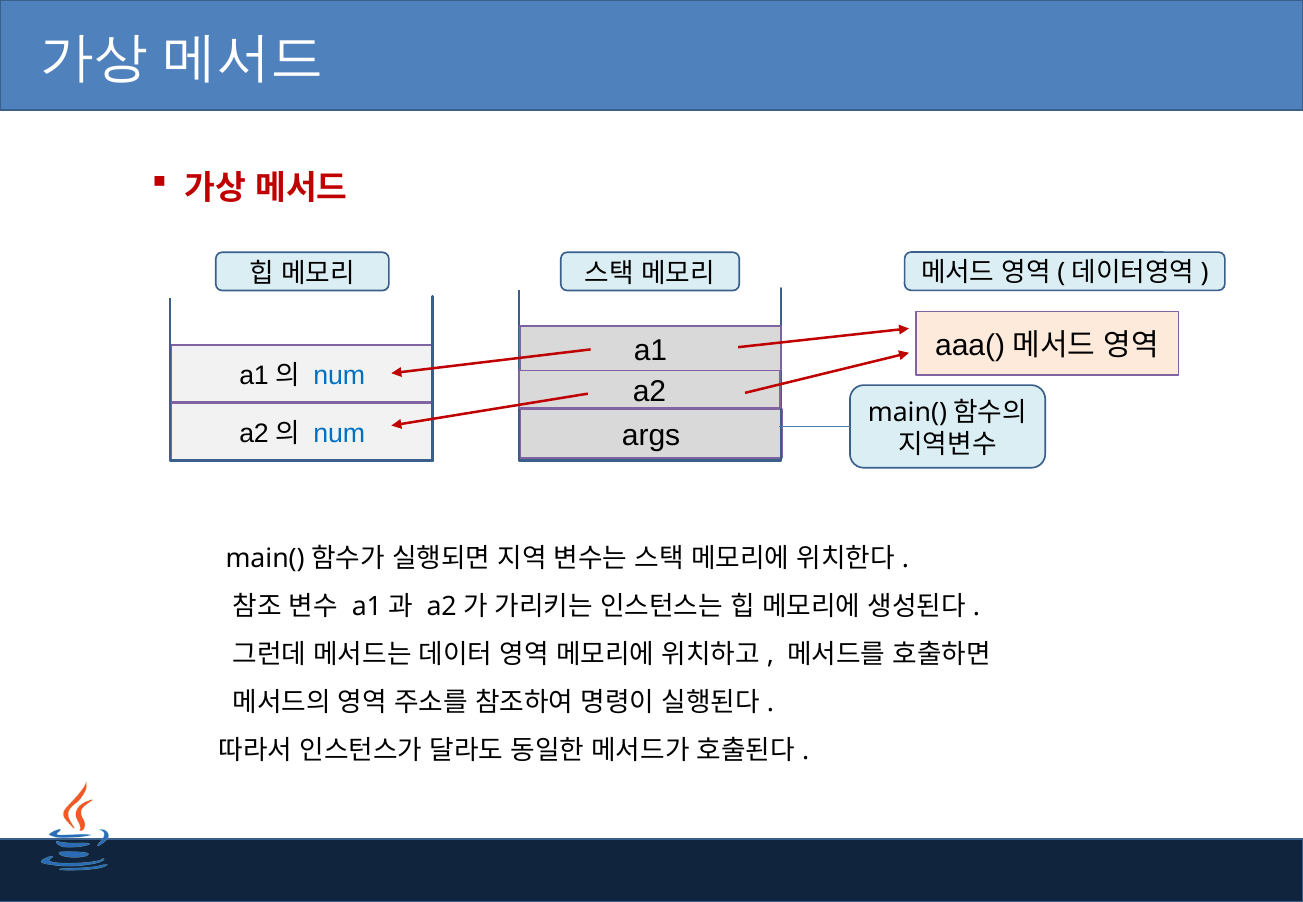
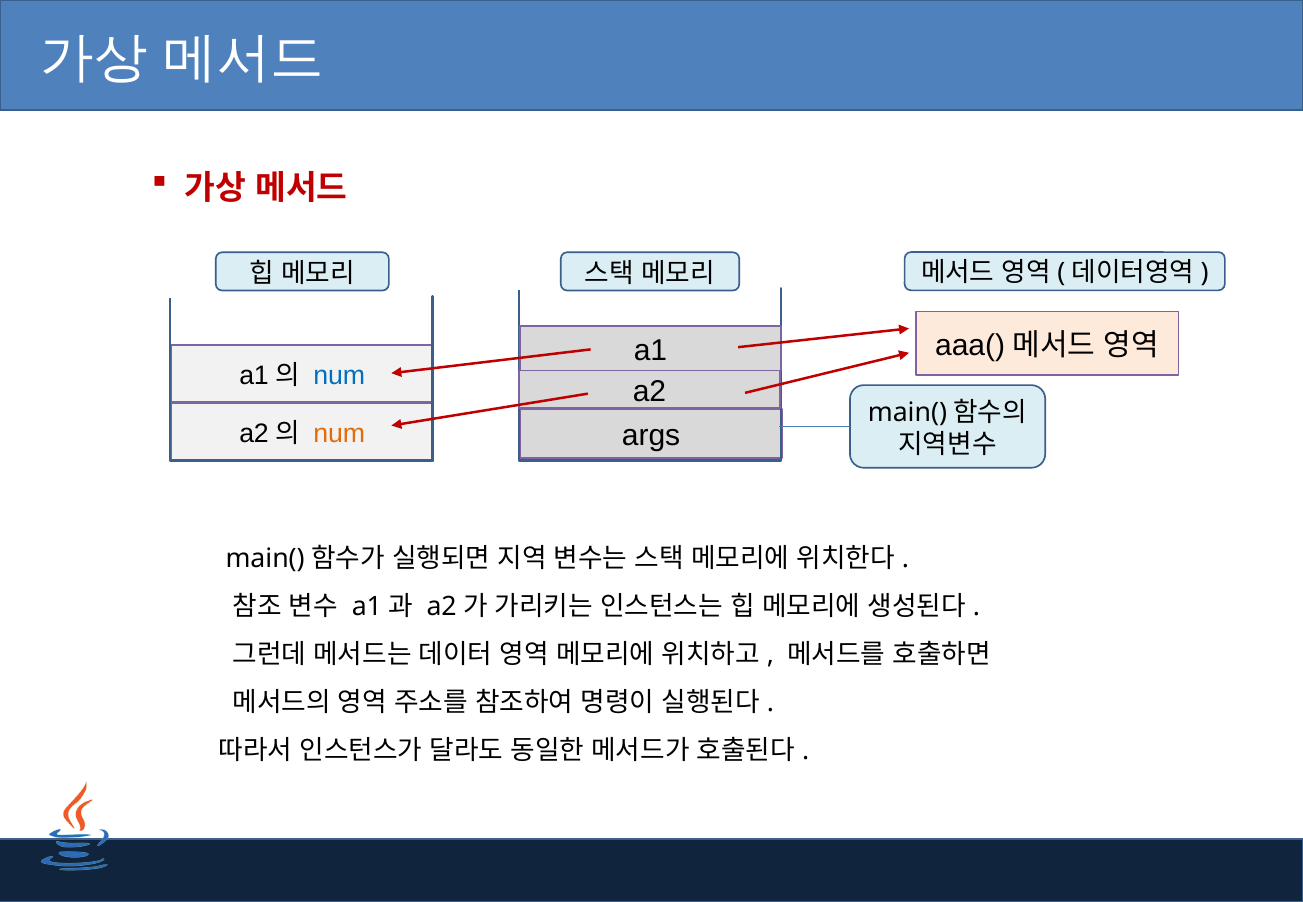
num colour: blue -> orange (339, 434)
